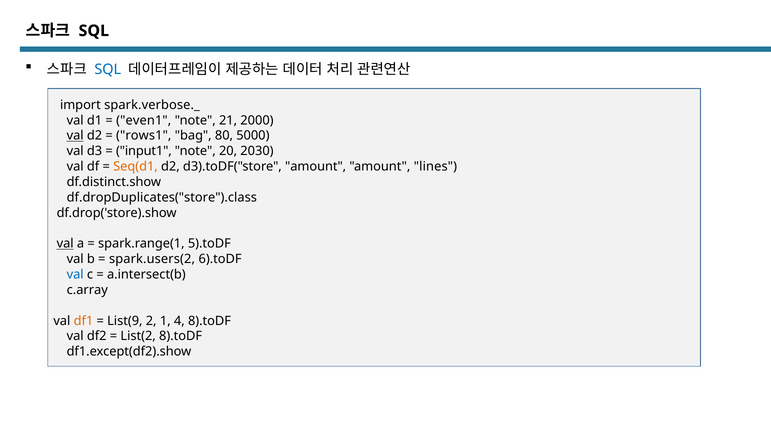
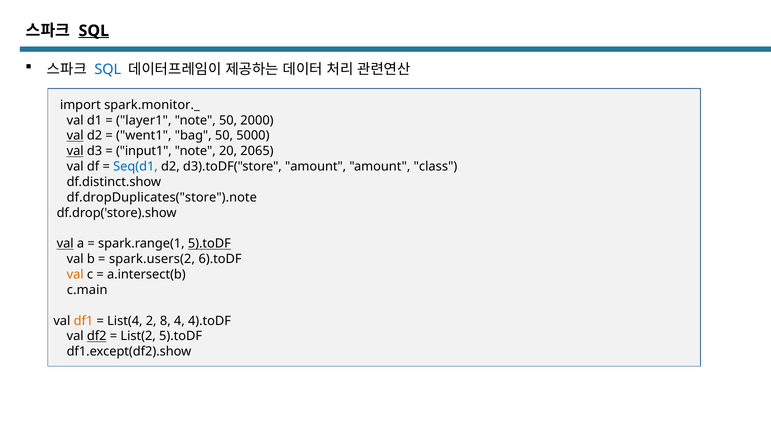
SQL underline: none -> present (94, 31)
spark.verbose._: spark.verbose._ -> spark.monitor._ (152, 105)
even1: even1 -> layer1 (144, 120)
note 21: 21 -> 50 (228, 120)
rows1: rows1 -> went1 (144, 136)
bag 80: 80 -> 50 (224, 136)
val underline: none -> present (75, 151)
2030: 2030 -> 2065 (257, 151)
Seq(d1 colour: orange -> blue (135, 166)
lines: lines -> class (435, 166)
df.dropDuplicates("store").class: df.dropDuplicates("store").class -> df.dropDuplicates("store").note (162, 197)
5).toDF underline: none -> present (209, 243)
val colour: blue -> orange (75, 274)
c.array: c.array -> c.main (87, 290)
List(9: List(9 -> List(4 (125, 321)
1: 1 -> 8 (165, 321)
4 8).toDF: 8).toDF -> 4).toDF (210, 321)
df2 underline: none -> present (97, 336)
List(2 8).toDF: 8).toDF -> 5).toDF (181, 336)
